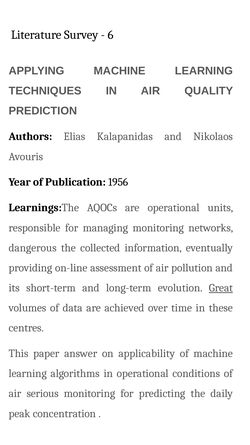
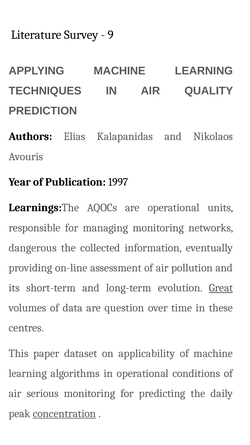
6: 6 -> 9 (111, 35)
1956: 1956 -> 1997 (118, 182)
achieved: achieved -> question (124, 307)
answer: answer -> dataset (81, 353)
concentration underline: none -> present (64, 413)
